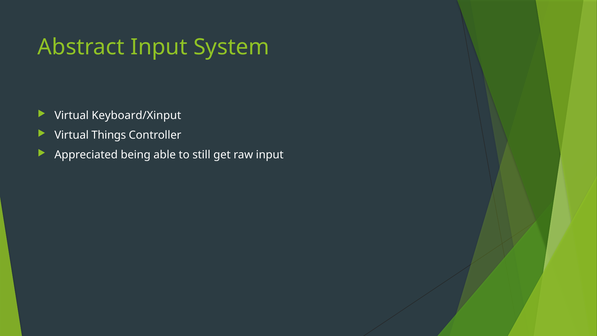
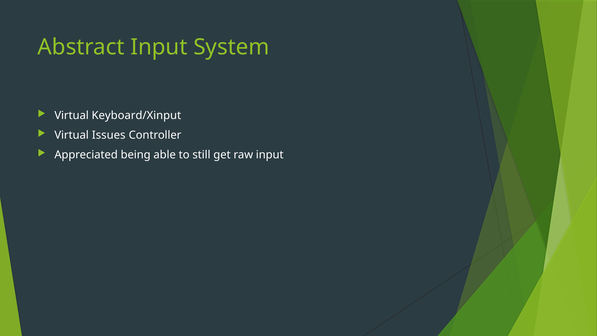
Things: Things -> Issues (109, 135)
